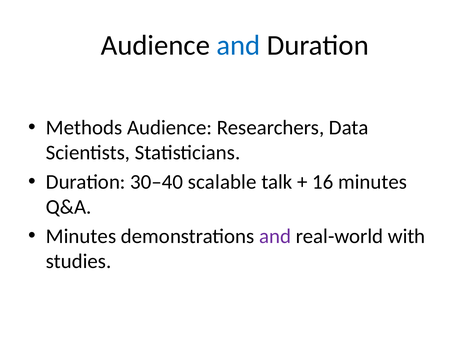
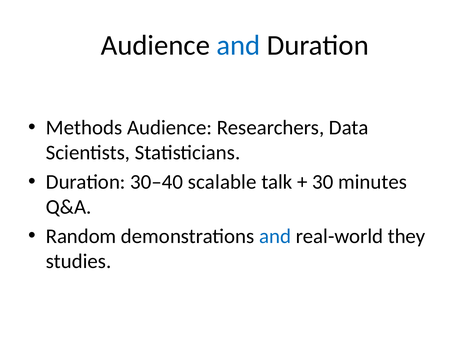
16: 16 -> 30 (323, 182)
Minutes: Minutes -> Random (81, 237)
and colour: purple -> blue (275, 237)
with: with -> they (407, 237)
